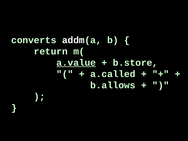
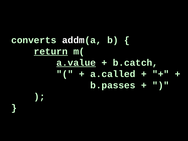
return underline: none -> present (51, 51)
b.store: b.store -> b.catch (135, 63)
b.allows: b.allows -> b.passes (113, 85)
